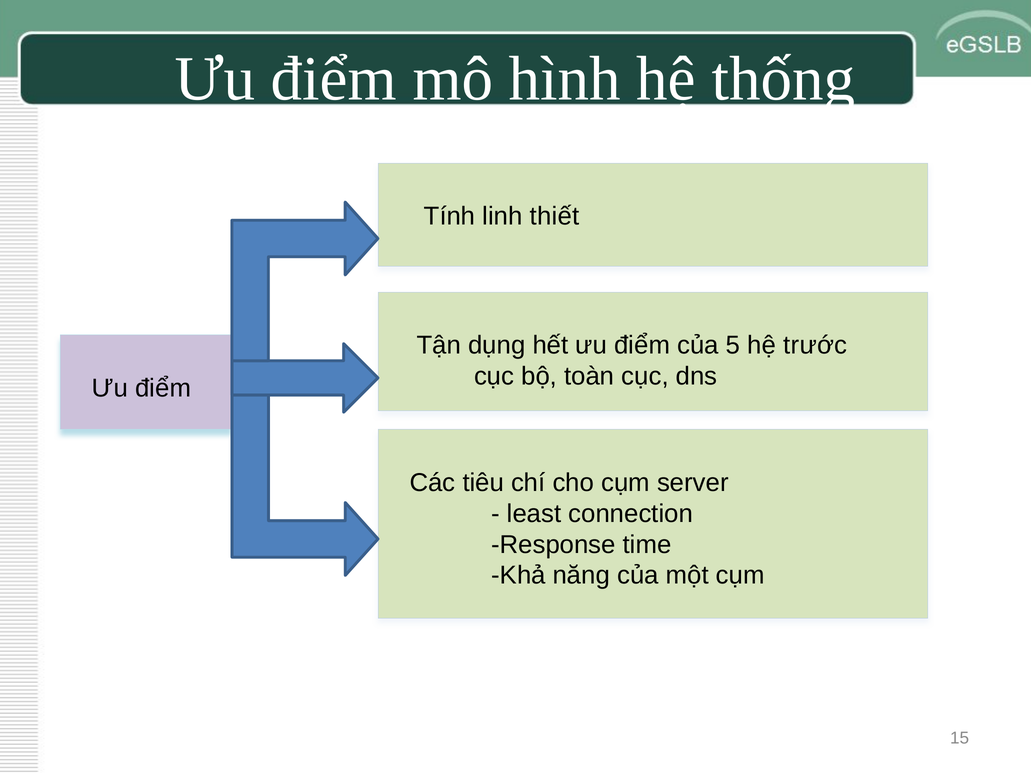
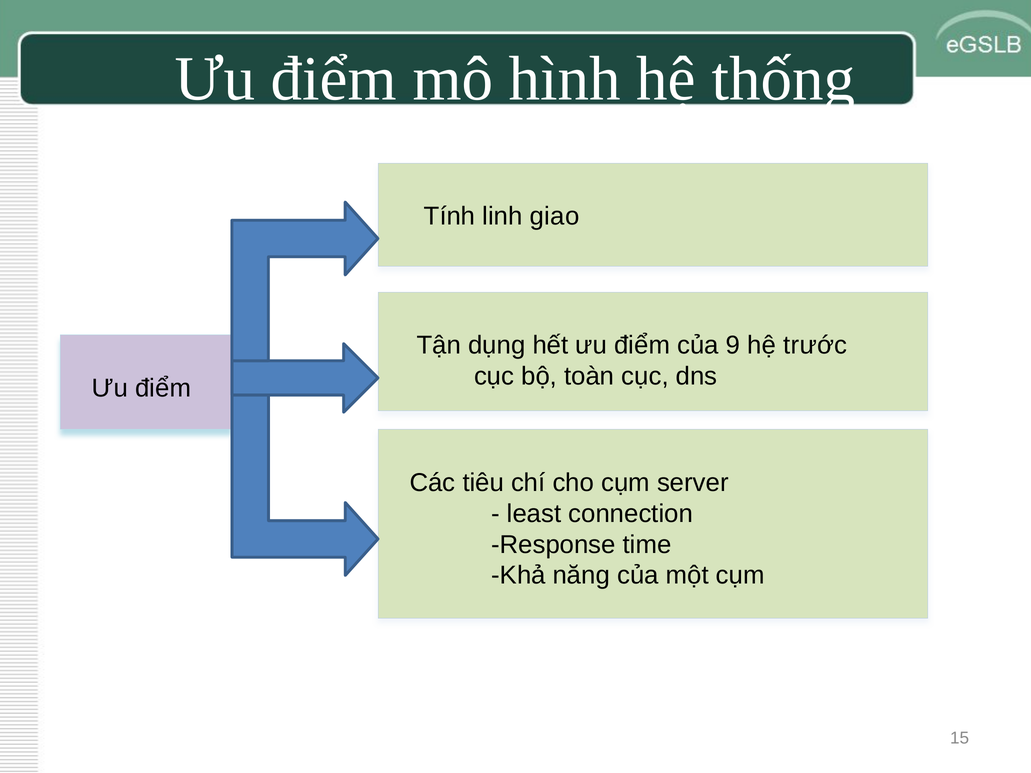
thiết: thiết -> giao (555, 216)
5: 5 -> 9 (733, 345)
